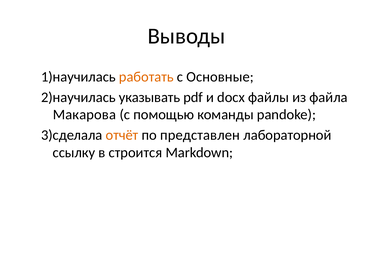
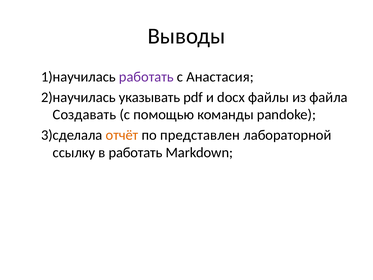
работать colour: orange -> purple (146, 77)
Основные: Основные -> Анастасия (220, 77)
Макарова: Макарова -> Создавать (84, 115)
в строится: строится -> работать (135, 152)
